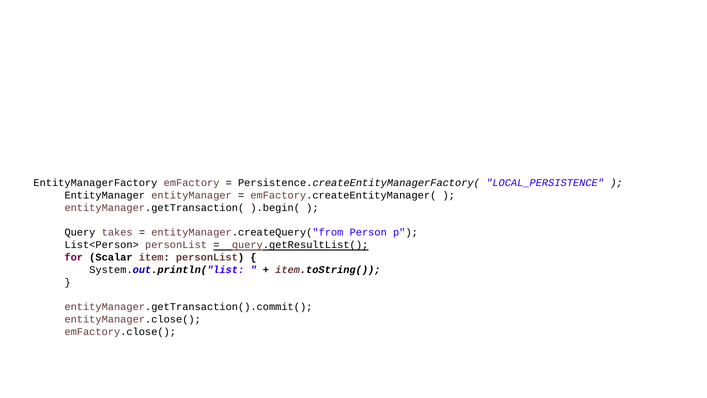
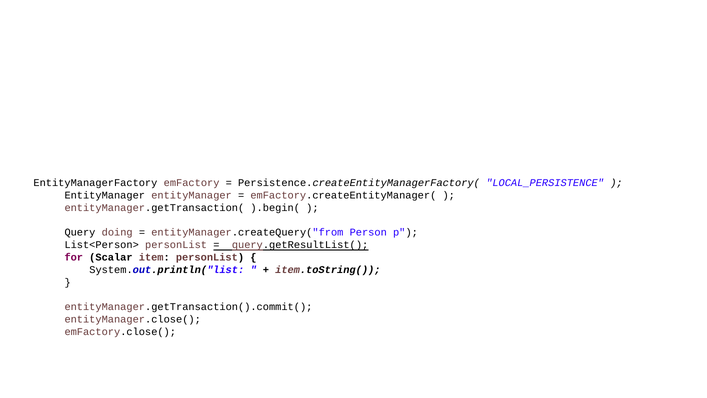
takes: takes -> doing (117, 232)
